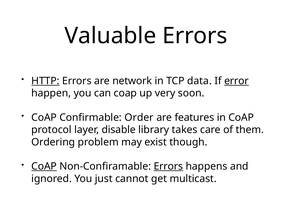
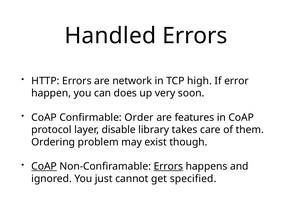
Valuable: Valuable -> Handled (110, 36)
HTTP underline: present -> none (45, 81)
data: data -> high (199, 81)
error underline: present -> none (237, 81)
can coap: coap -> does (125, 93)
multicast: multicast -> specified (193, 179)
